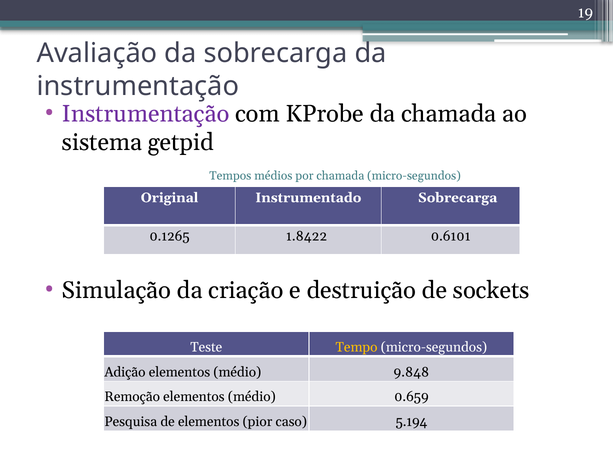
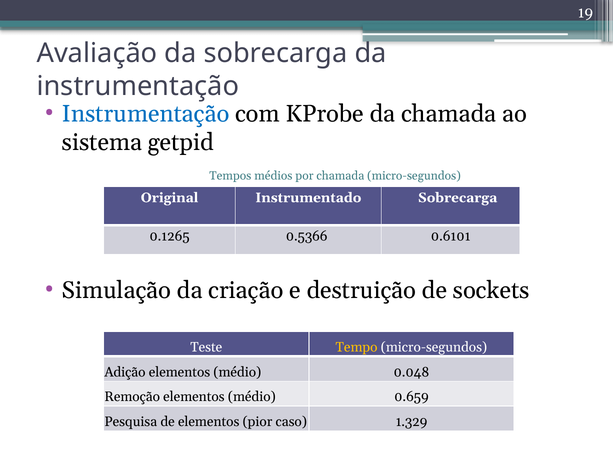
Instrumentação colour: purple -> blue (146, 114)
1.8422: 1.8422 -> 0.5366 (307, 236)
9.848: 9.848 -> 0.048 (411, 372)
5.194: 5.194 -> 1.329 (411, 422)
